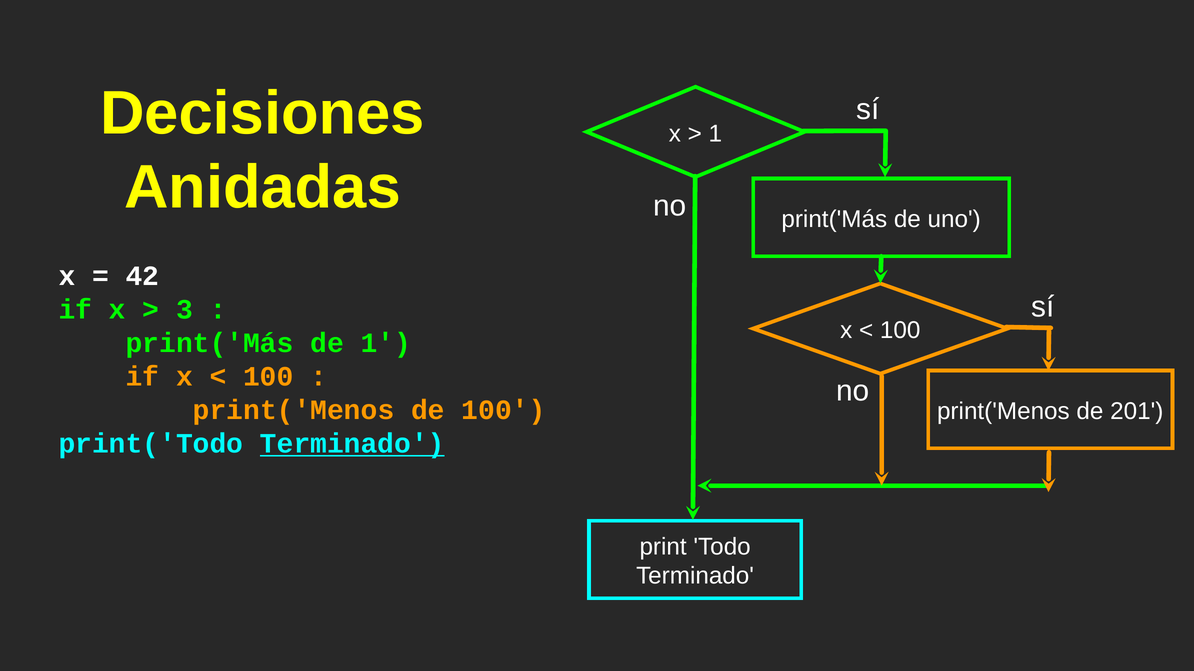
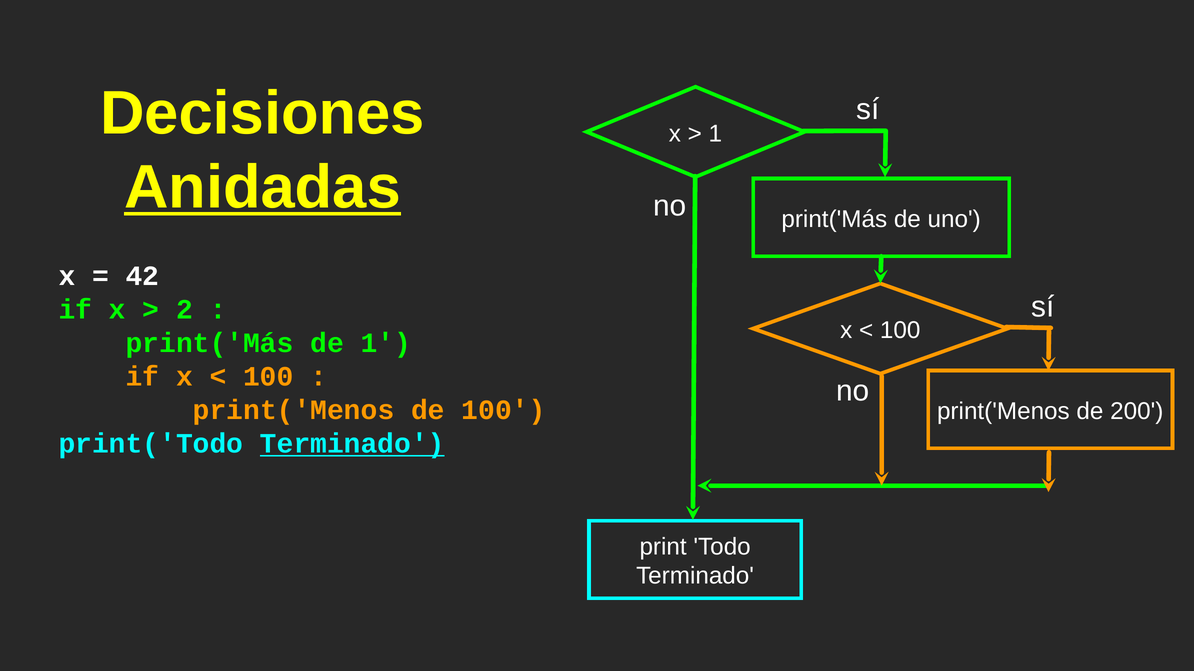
Anidadas underline: none -> present (262, 187)
3: 3 -> 2 (184, 310)
201: 201 -> 200 (1137, 412)
